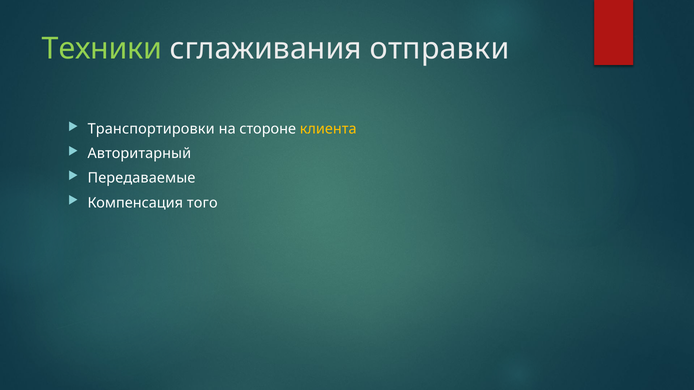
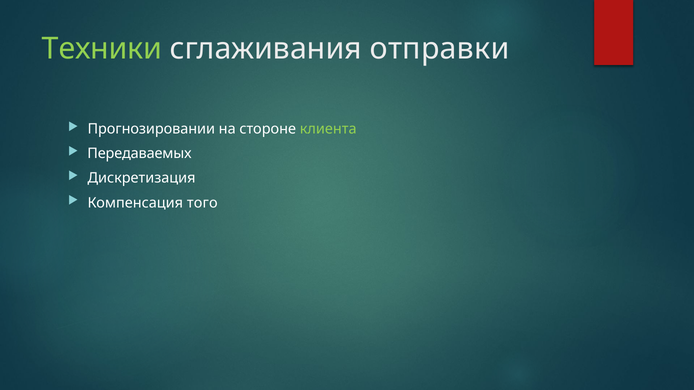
Транспортировки: Транспортировки -> Прогнозировании (151, 129)
клиента colour: yellow -> light green (328, 129)
Авторитарный: Авторитарный -> Передаваемых (139, 154)
Передаваемые: Передаваемые -> Дискретизация (142, 178)
